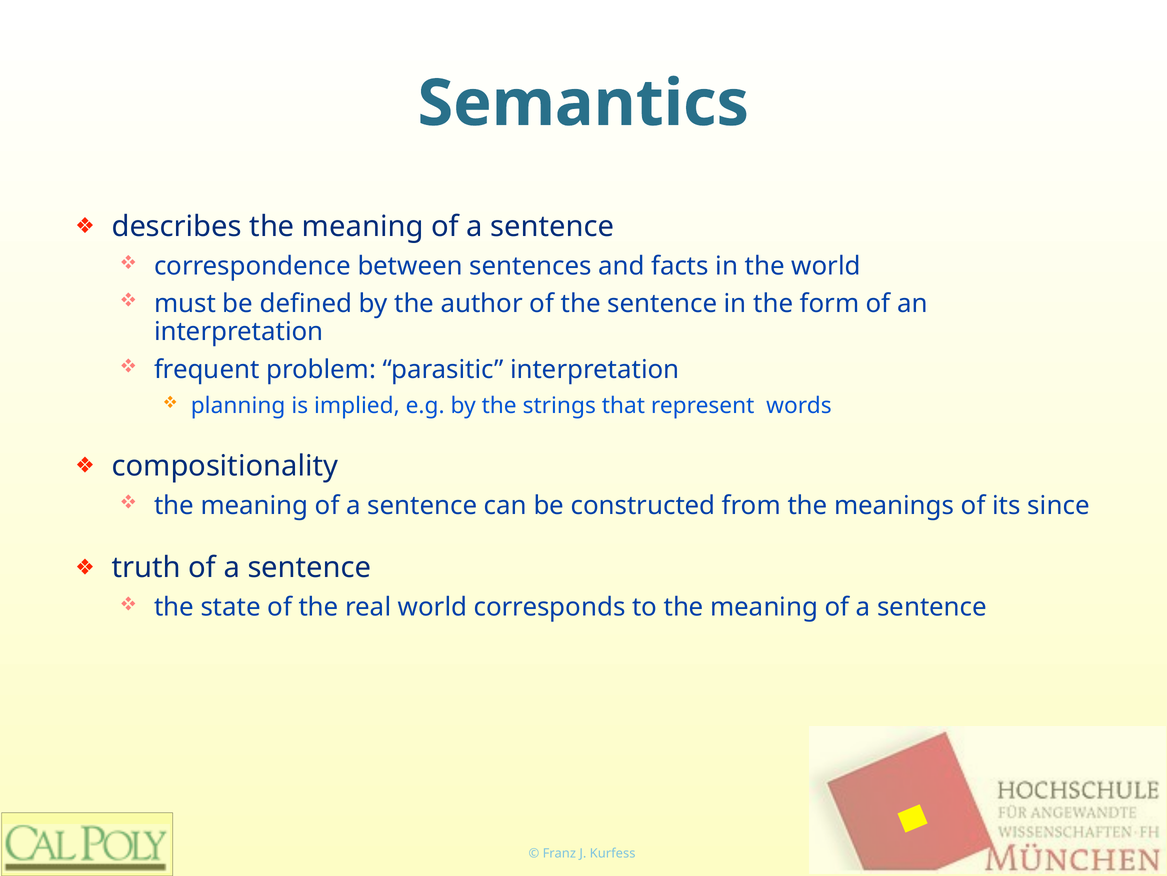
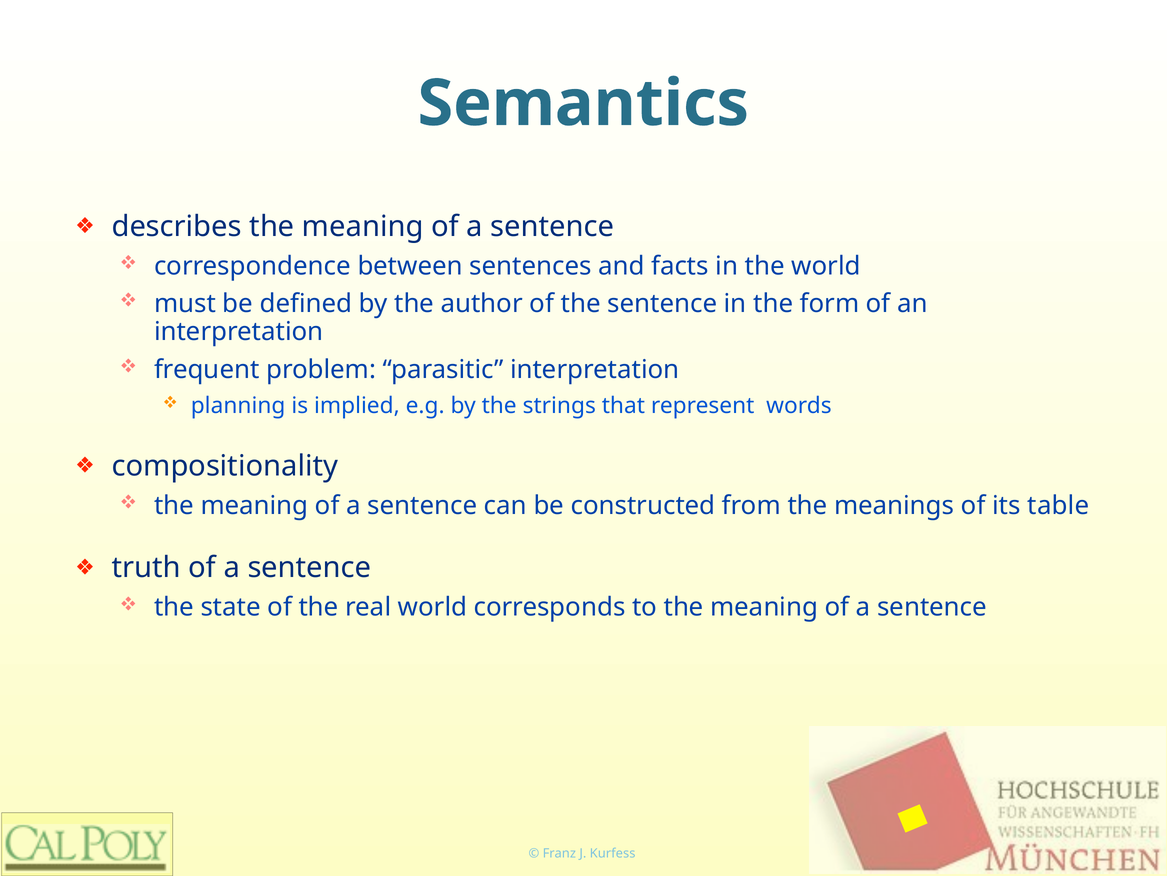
since: since -> table (1058, 505)
